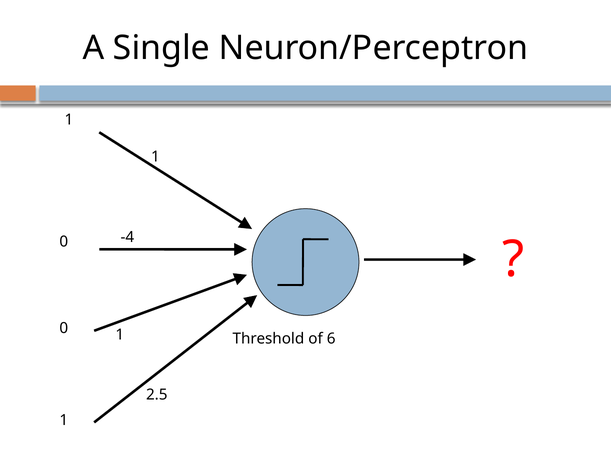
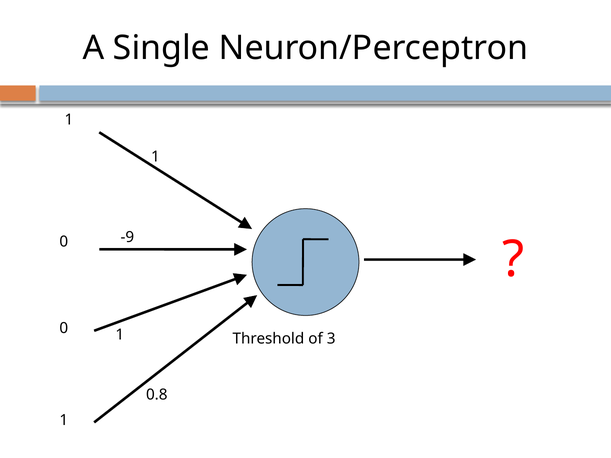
-4: -4 -> -9 (127, 237)
6: 6 -> 3 (331, 339)
2.5: 2.5 -> 0.8 (157, 395)
